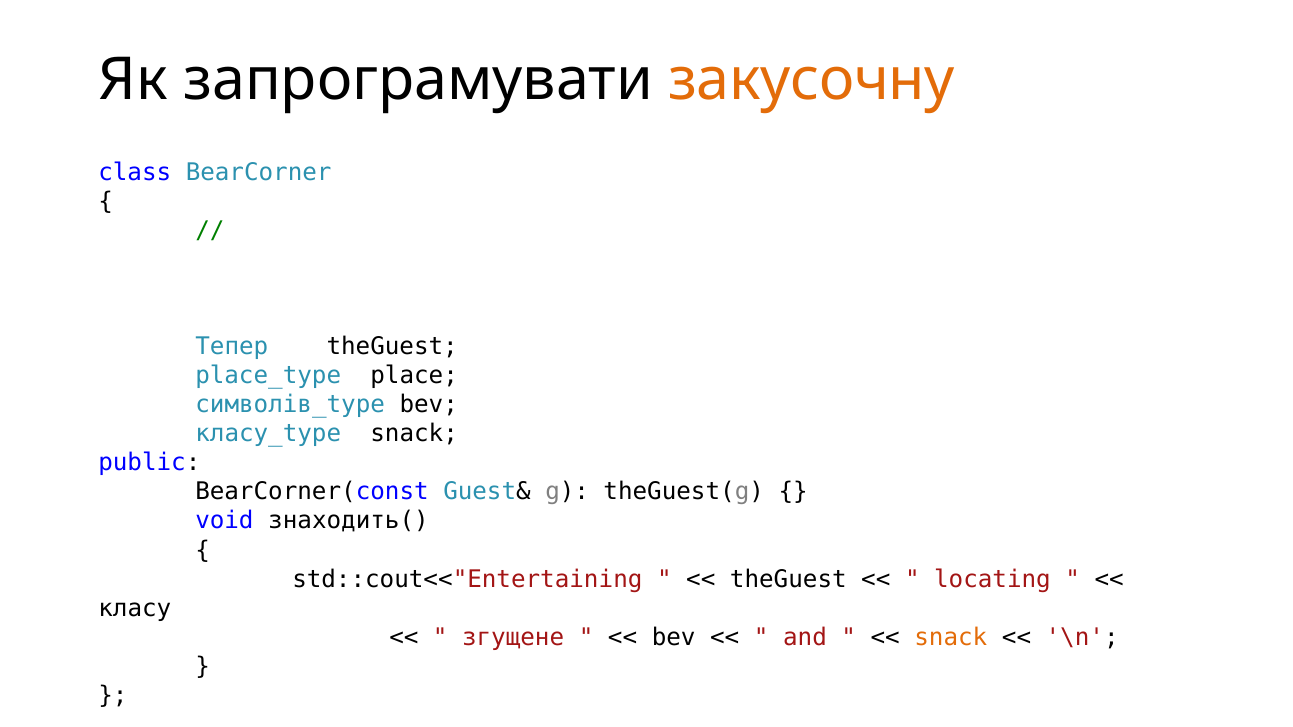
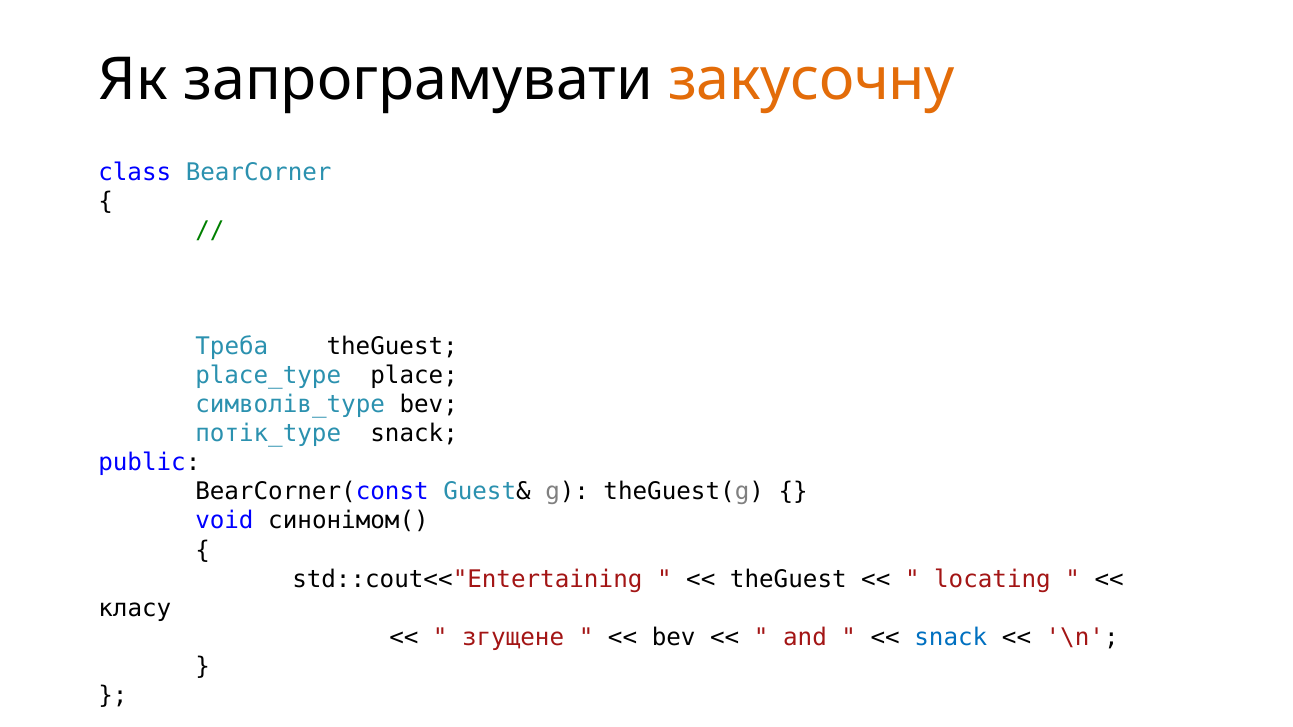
Тепер: Тепер -> Треба (232, 347)
класу_type: класу_type -> потік_type (268, 434)
знаходить(: знаходить( -> синонімом( (348, 521)
snack colour: orange -> blue (951, 638)
